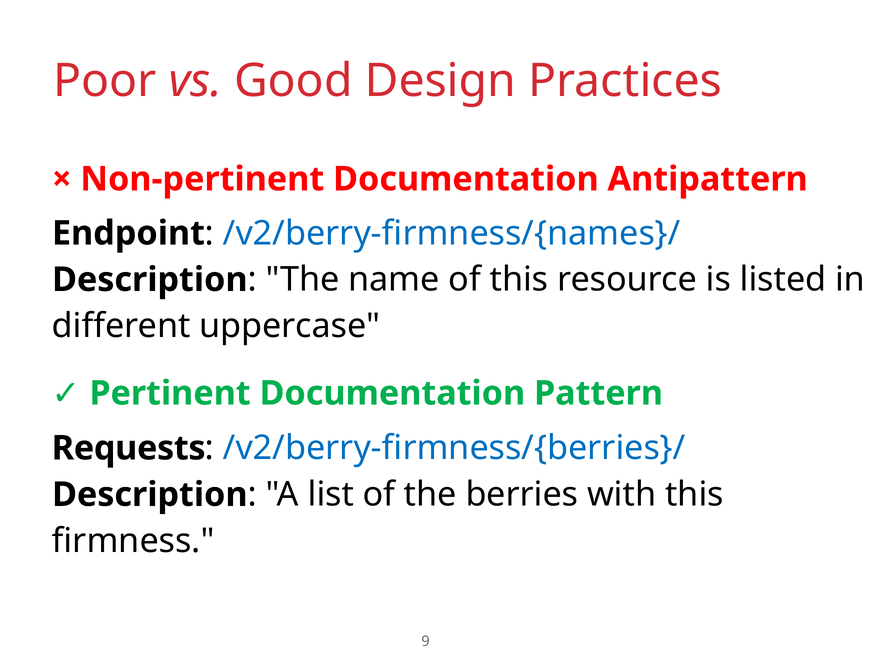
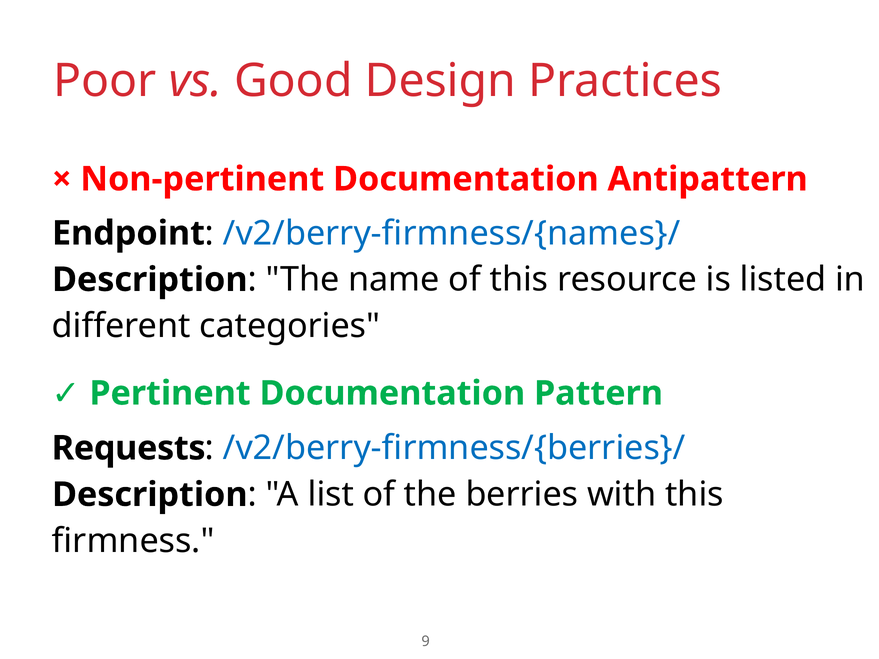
uppercase: uppercase -> categories (290, 326)
